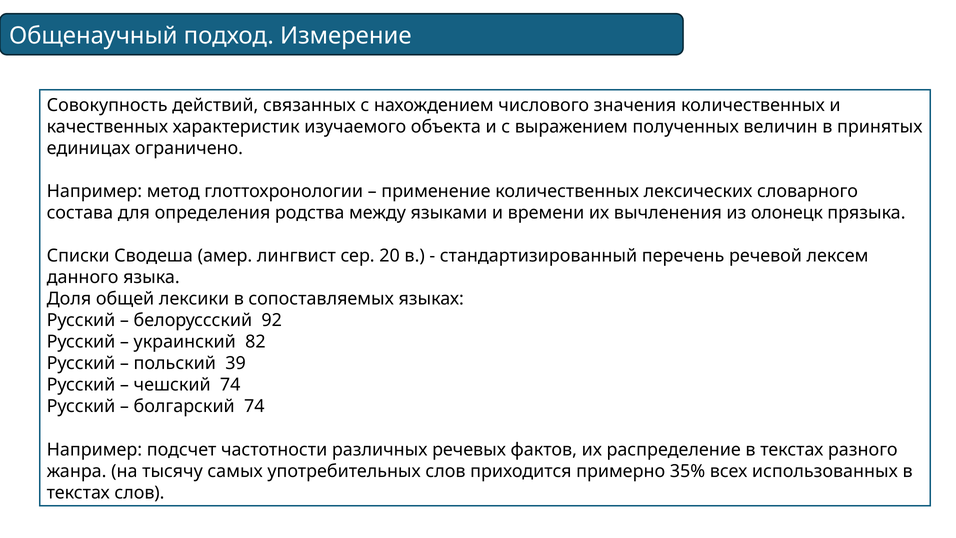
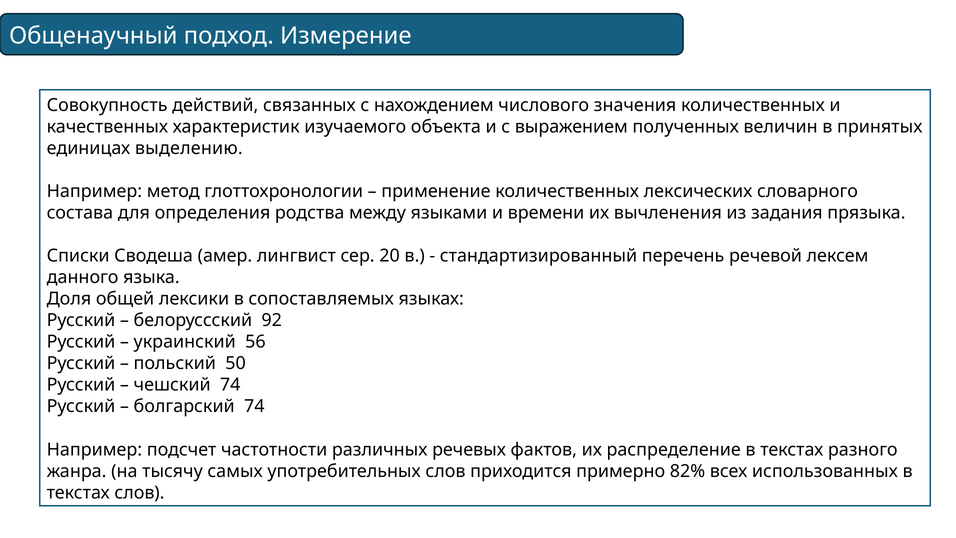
ограничено: ограничено -> выделению (189, 148)
олонецк: олонецк -> задания (787, 213)
82: 82 -> 56 (255, 342)
39: 39 -> 50 (236, 363)
35%: 35% -> 82% (688, 471)
